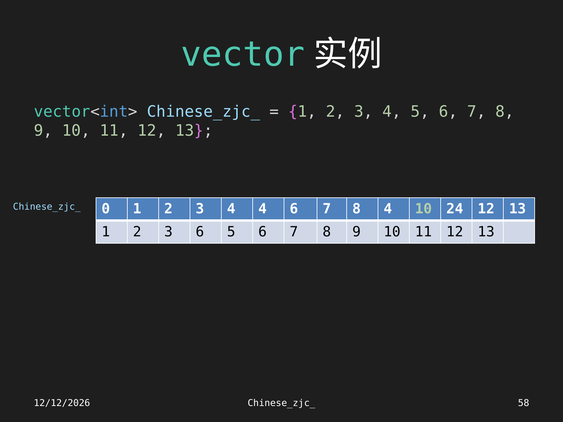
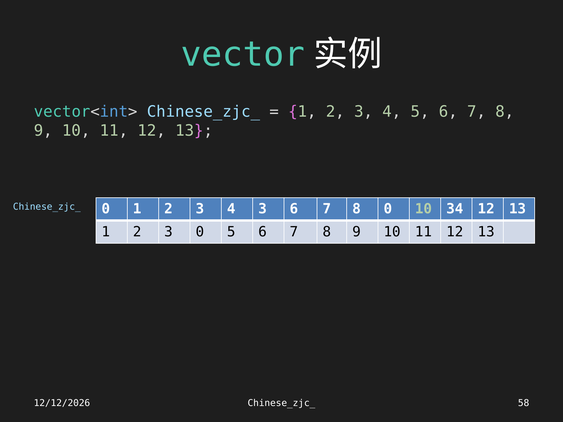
4 4: 4 -> 3 (263, 209)
8 4: 4 -> 0 (388, 209)
24: 24 -> 34 (455, 209)
3 6: 6 -> 0 (200, 232)
